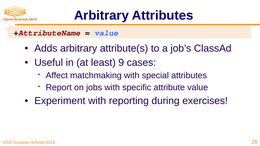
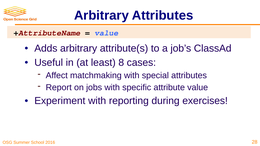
9: 9 -> 8 (121, 63)
